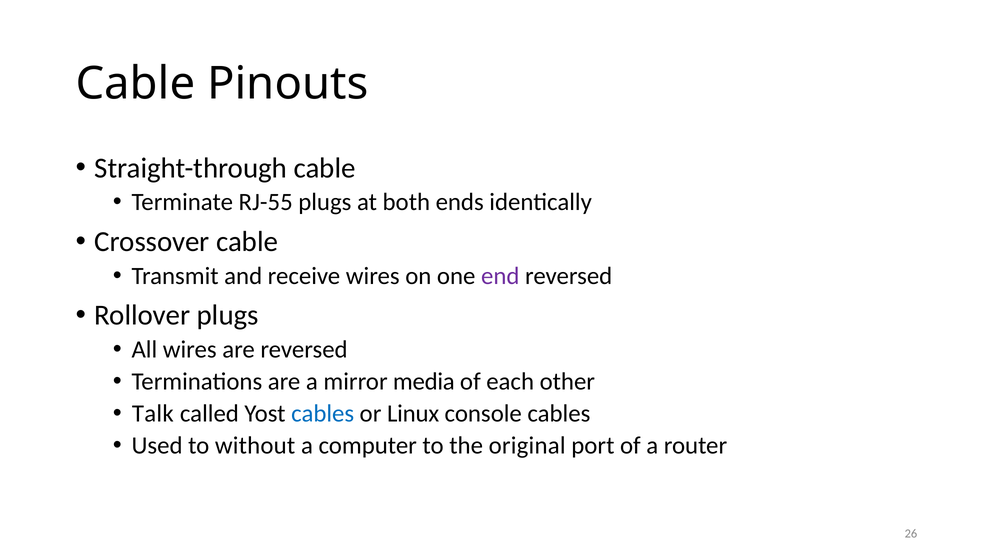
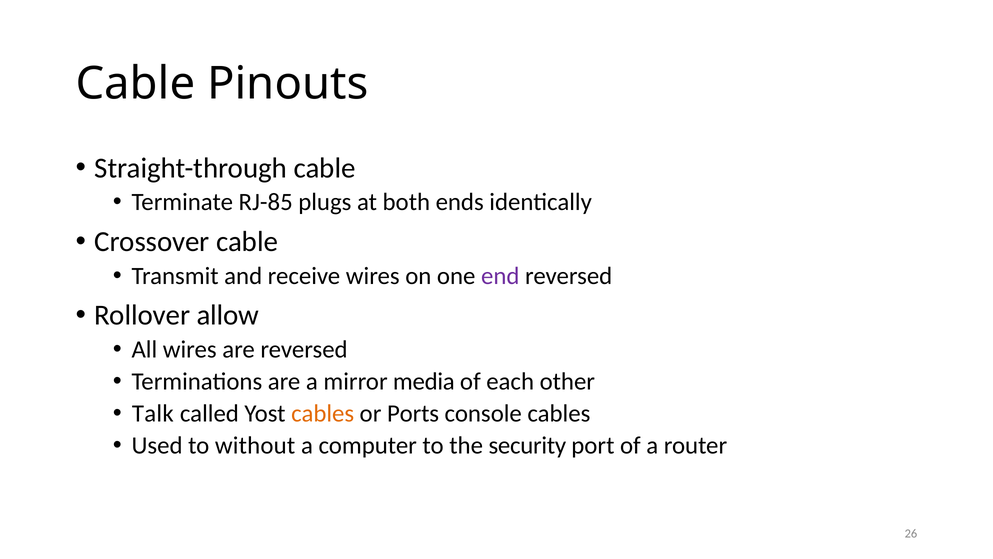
RJ-55: RJ-55 -> RJ-85 (266, 202)
Rollover plugs: plugs -> allow (228, 315)
cables colour: blue -> orange (323, 413)
Linux: Linux -> Ports (413, 413)
original: original -> security (527, 445)
